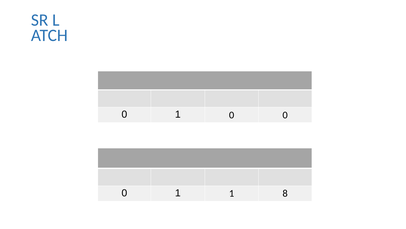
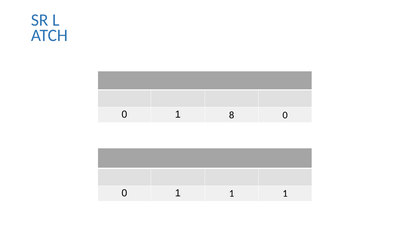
1 0: 0 -> 8 (232, 115)
1 1 8: 8 -> 1 (285, 193)
